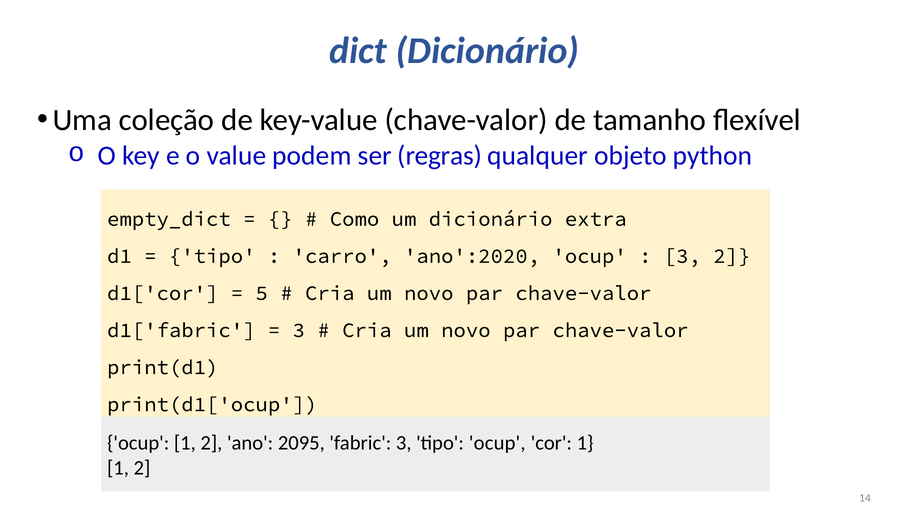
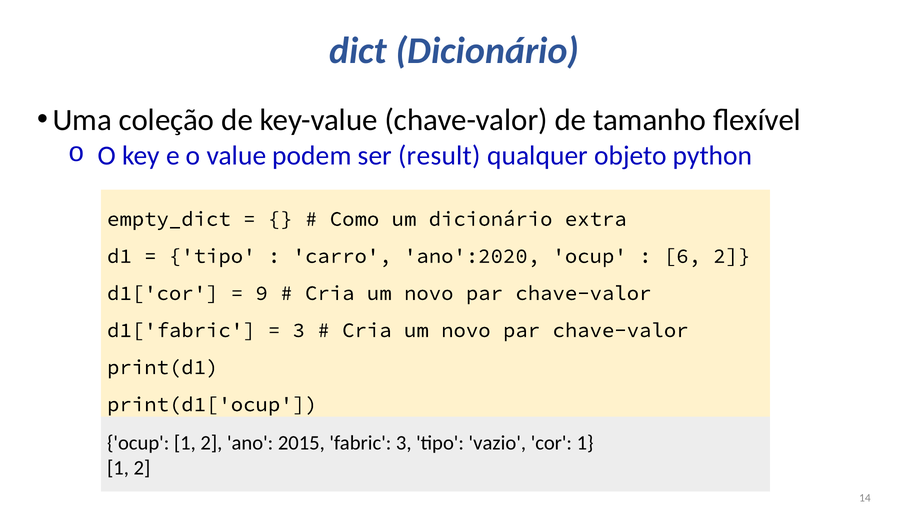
regras: regras -> result (439, 156)
3: 3 -> 6 (682, 256)
5: 5 -> 9 (262, 293)
2095: 2095 -> 2015 (301, 443)
tipo ocup: ocup -> vazio (497, 443)
